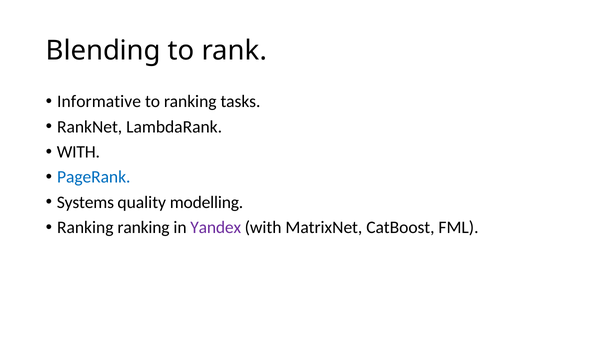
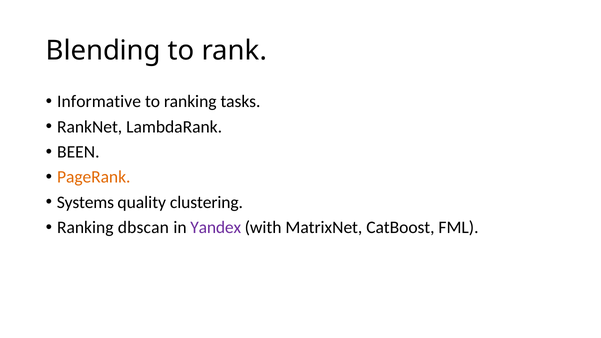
WITH: WITH -> BEEN (78, 152)
PageRank colour: blue -> orange (94, 177)
modelling: modelling -> clustering (206, 202)
Ranking ranking: ranking -> dbscan (143, 228)
